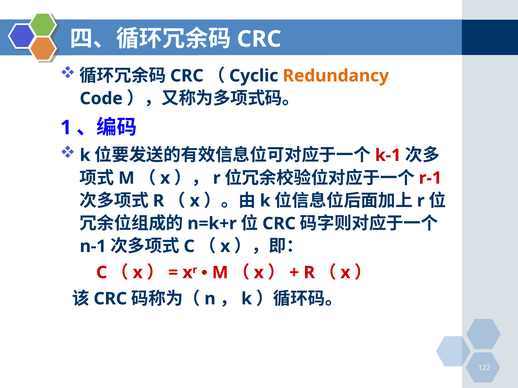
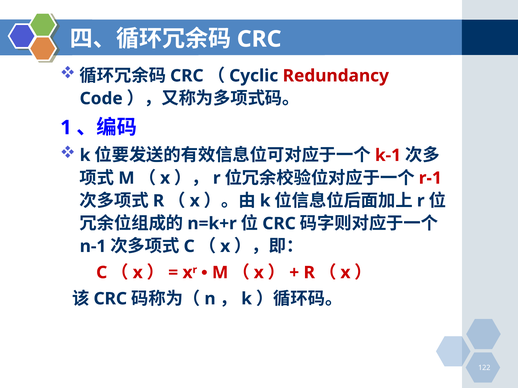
Redundancy colour: orange -> red (336, 76)
